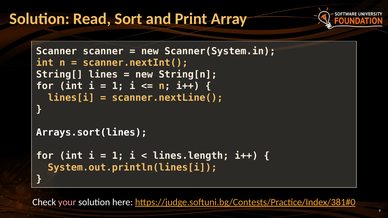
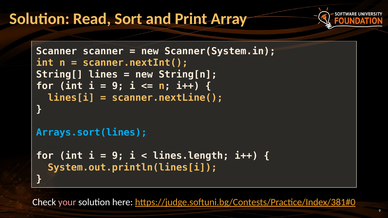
1: 1 -> 9 (118, 86)
Arrays.sort(lines colour: white -> light blue (92, 133)
1: 1 -> 9 (118, 156)
